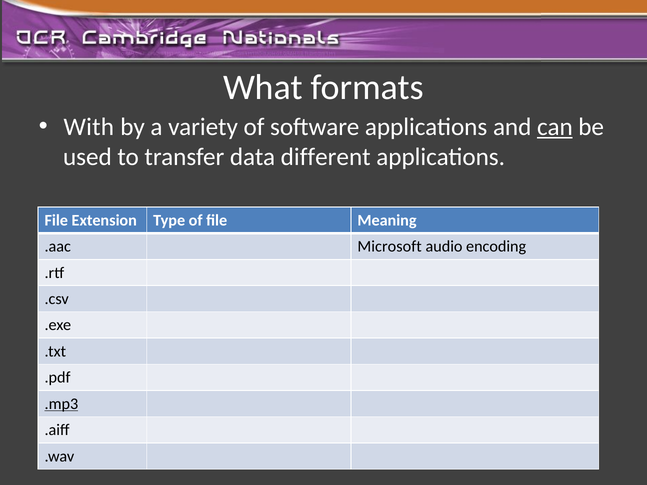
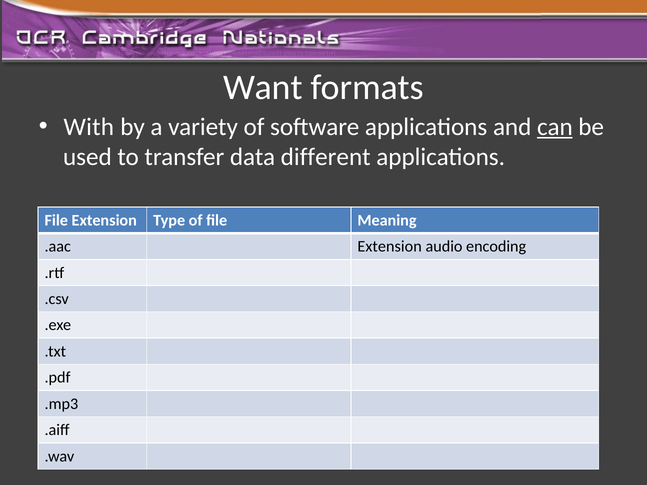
What: What -> Want (263, 87)
.aac Microsoft: Microsoft -> Extension (390, 247)
.mp3 underline: present -> none (61, 404)
